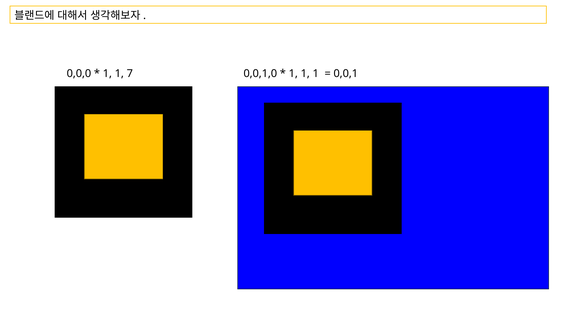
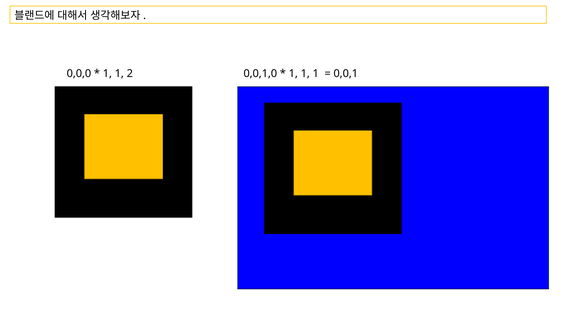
7: 7 -> 2 (130, 74)
